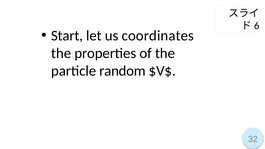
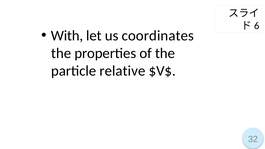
Start: Start -> With (67, 36)
random: random -> relative (122, 71)
